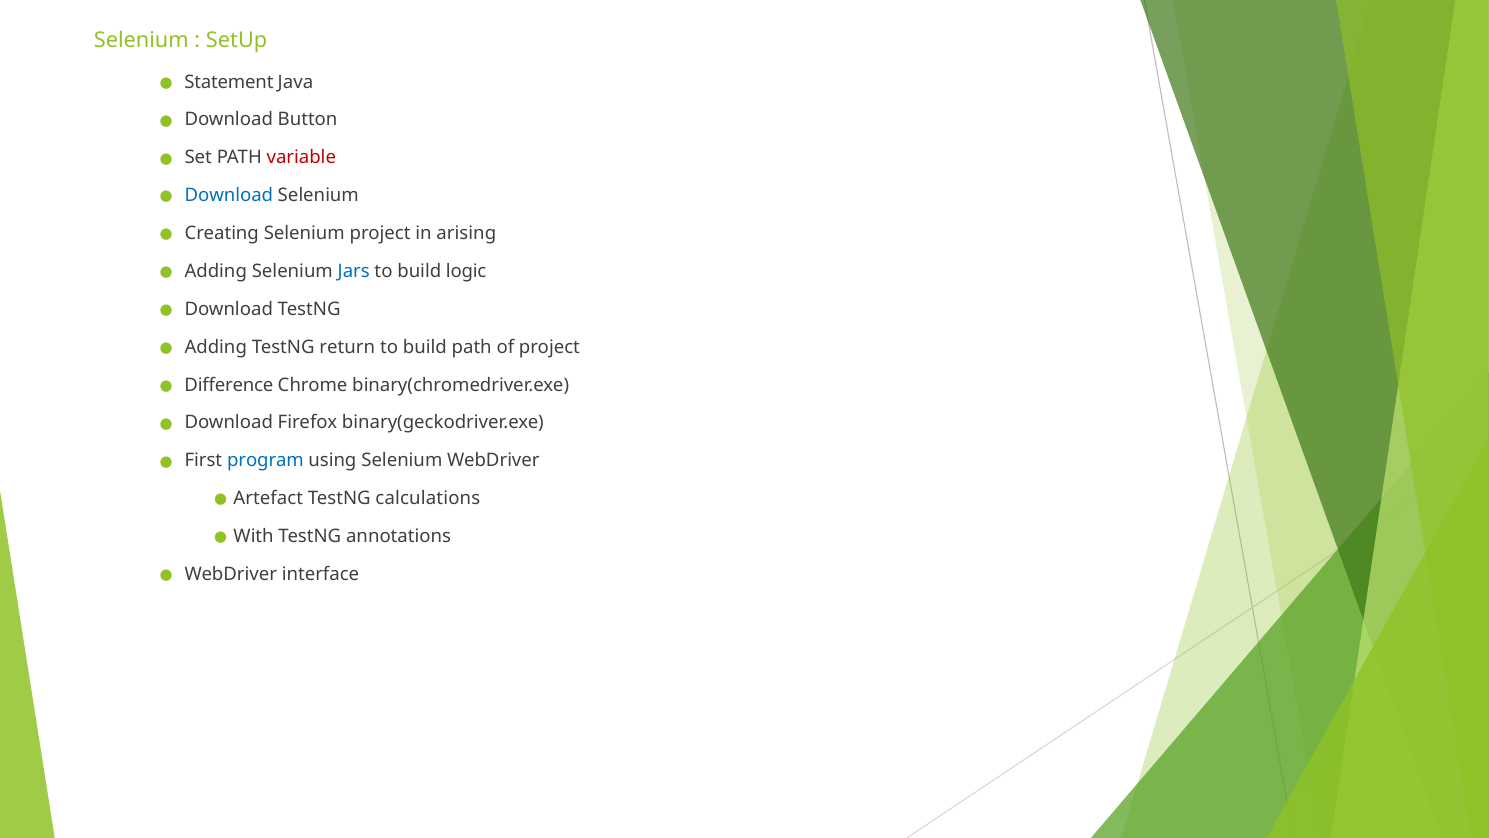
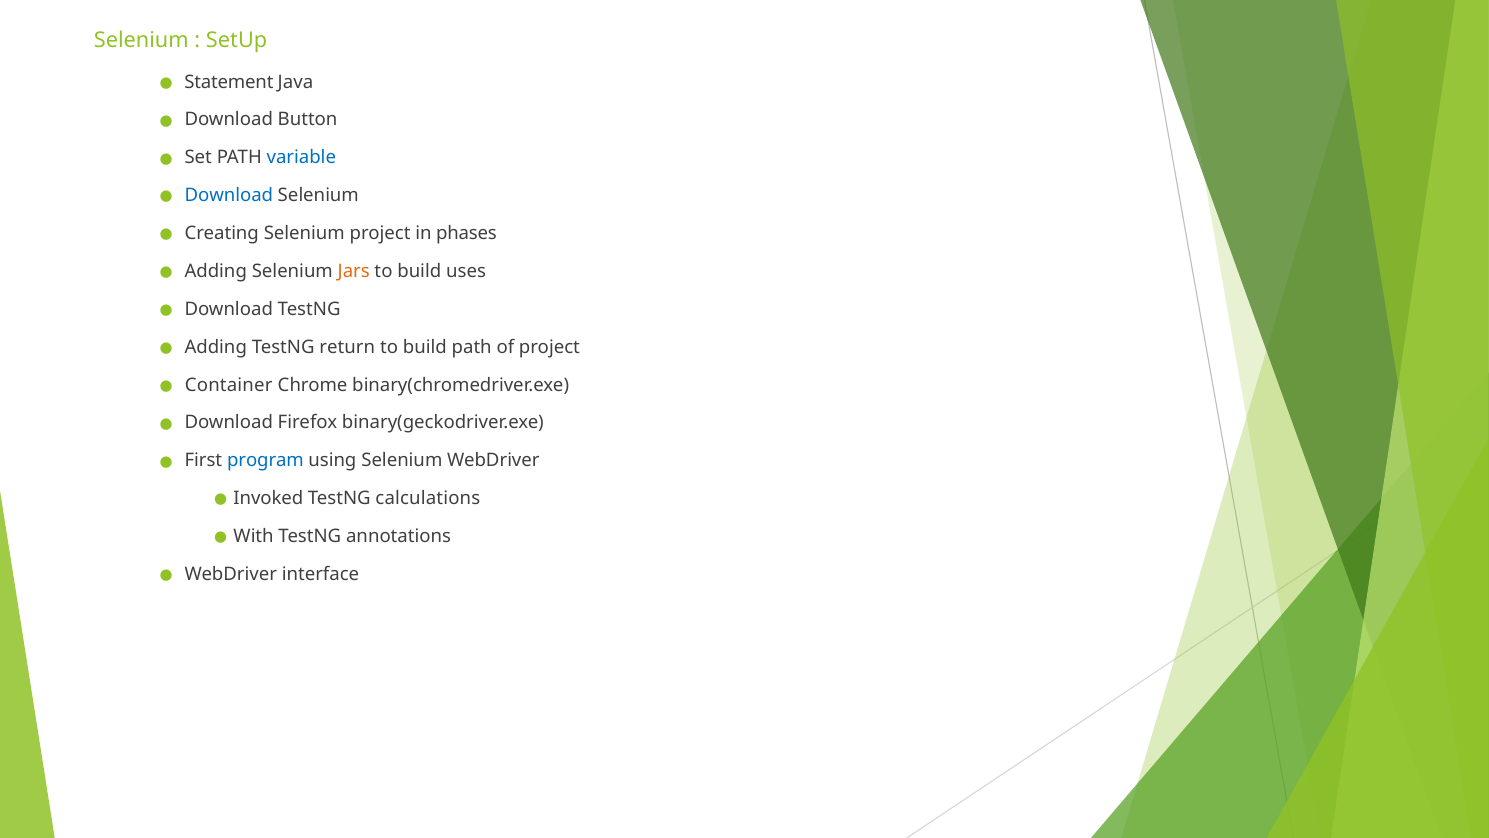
variable colour: red -> blue (301, 158)
arising: arising -> phases (466, 233)
Jars colour: blue -> orange (354, 271)
logic: logic -> uses (466, 271)
Difference: Difference -> Container (229, 385)
Artefact: Artefact -> Invoked (268, 498)
